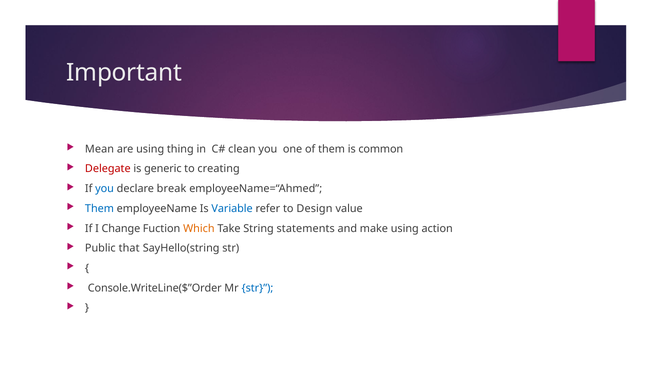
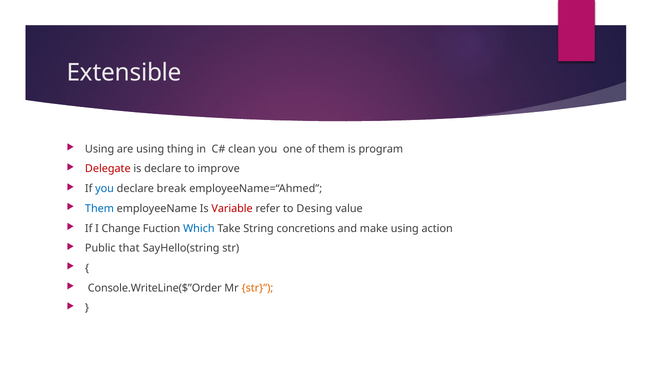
Important: Important -> Extensible (124, 73)
Mean: Mean -> Using (100, 149)
common: common -> program (381, 149)
is generic: generic -> declare (163, 169)
creating: creating -> improve (219, 169)
Variable colour: blue -> red (232, 208)
Design: Design -> Desing (314, 208)
Which colour: orange -> blue (199, 228)
statements: statements -> concretions (306, 228)
str colour: blue -> orange (257, 288)
